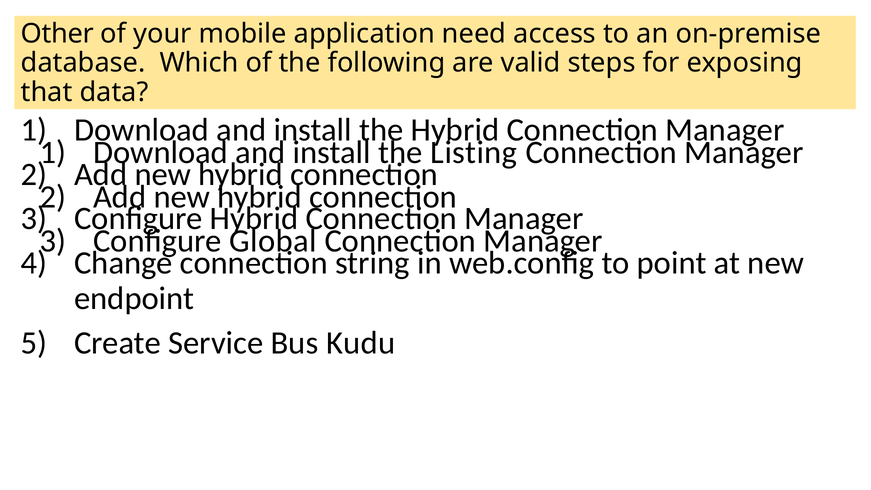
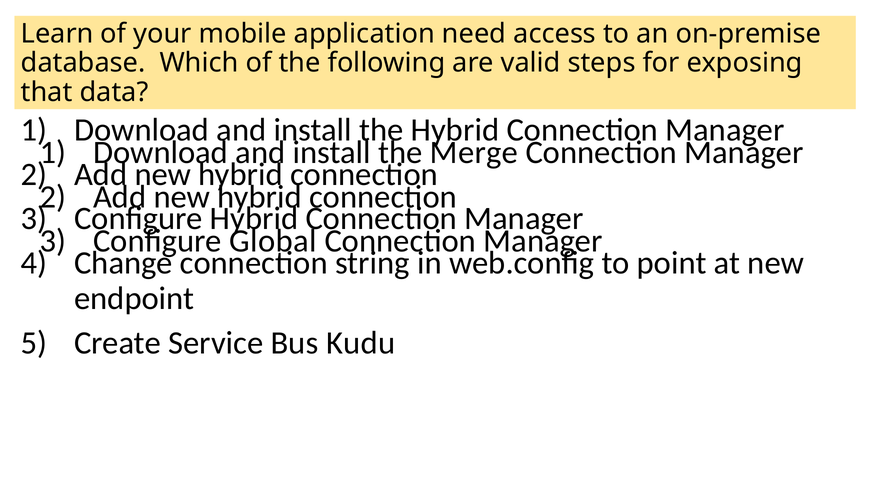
Other: Other -> Learn (57, 34)
Listing: Listing -> Merge (474, 152)
